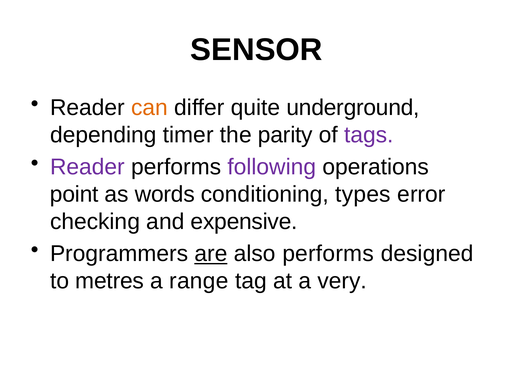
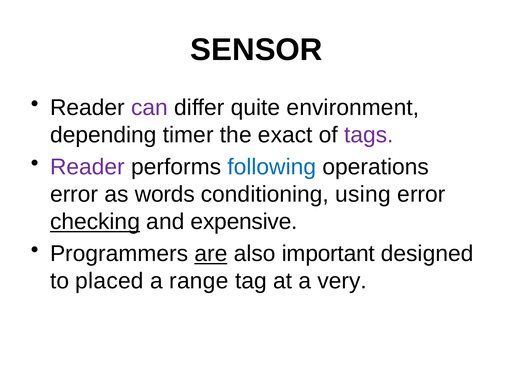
can colour: orange -> purple (149, 108)
underground: underground -> environment (353, 108)
parity: parity -> exact (285, 135)
following colour: purple -> blue (272, 167)
point: point -> error (74, 194)
types: types -> using (363, 194)
checking underline: none -> present (95, 222)
also performs: performs -> important (328, 254)
metres: metres -> placed (109, 281)
